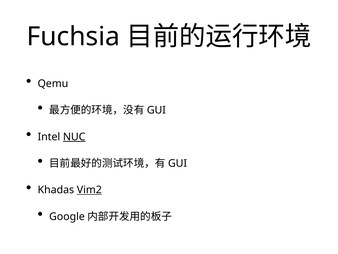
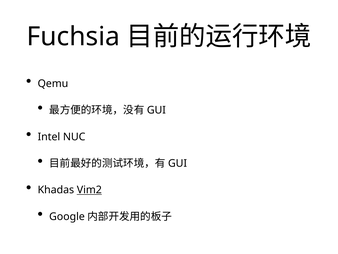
NUC underline: present -> none (74, 136)
